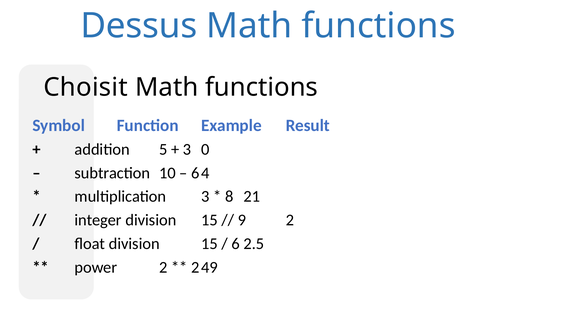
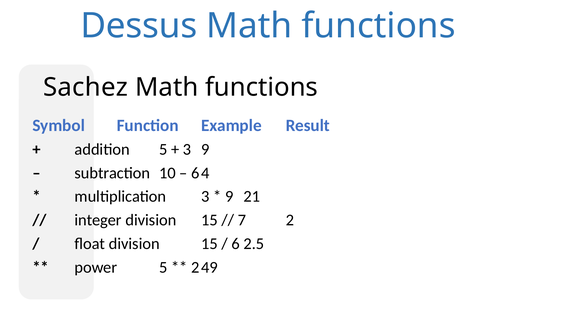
Choisit: Choisit -> Sachez (86, 87)
3 0: 0 -> 9 (205, 149)
8: 8 -> 9 (229, 196)
9: 9 -> 7 (242, 220)
power 2: 2 -> 5 (163, 267)
